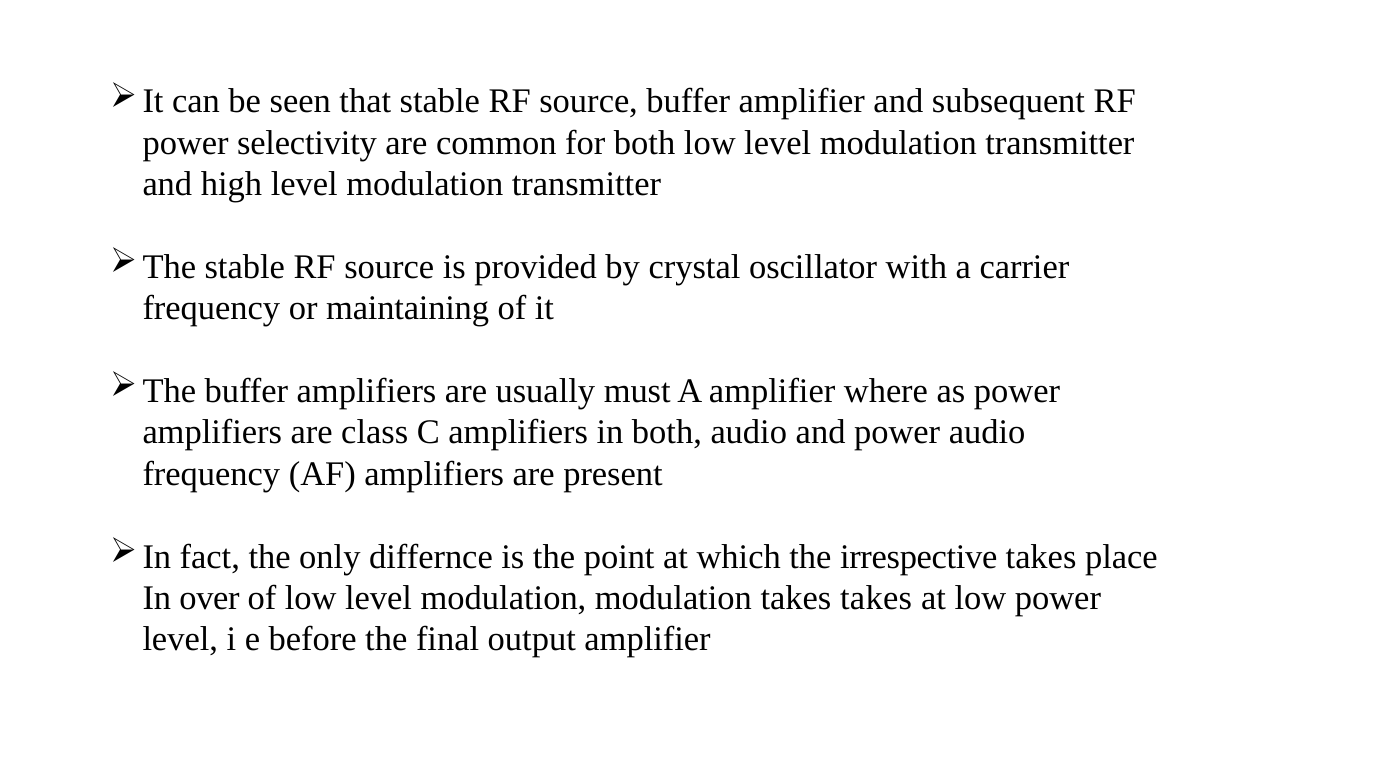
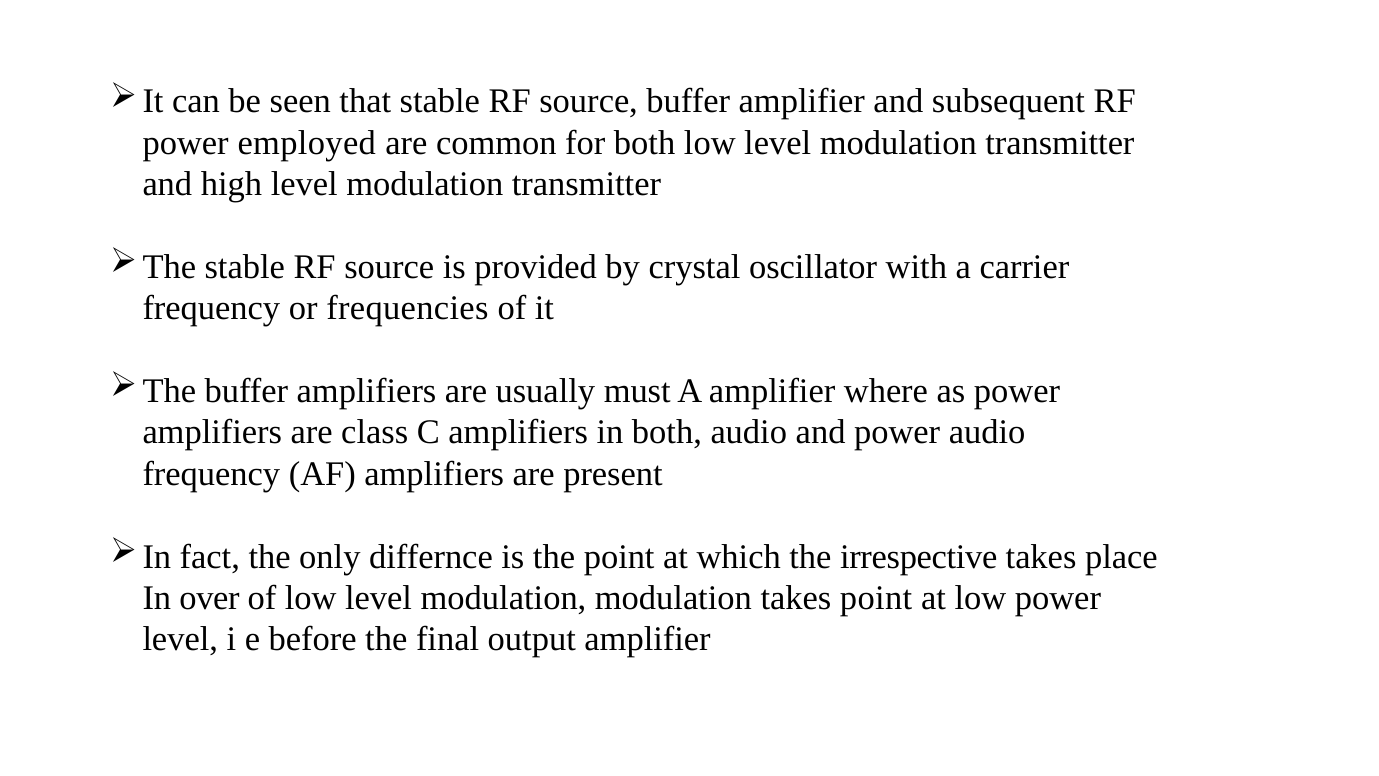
selectivity: selectivity -> employed (307, 143)
maintaining: maintaining -> frequencies (407, 308)
takes takes: takes -> point (876, 598)
